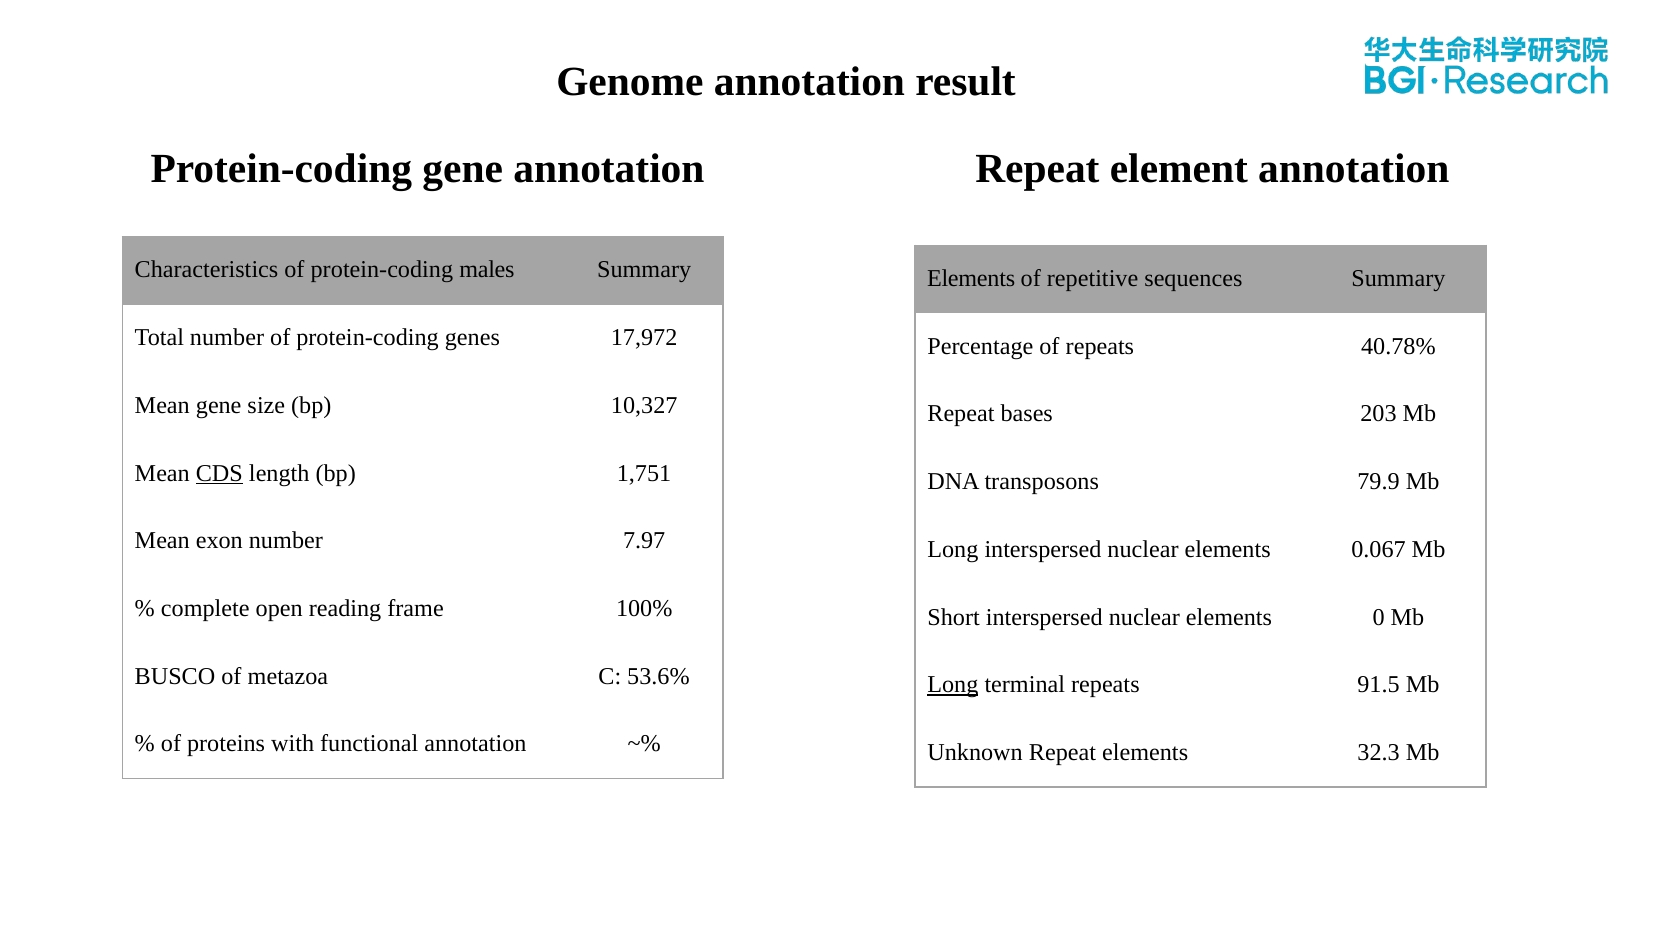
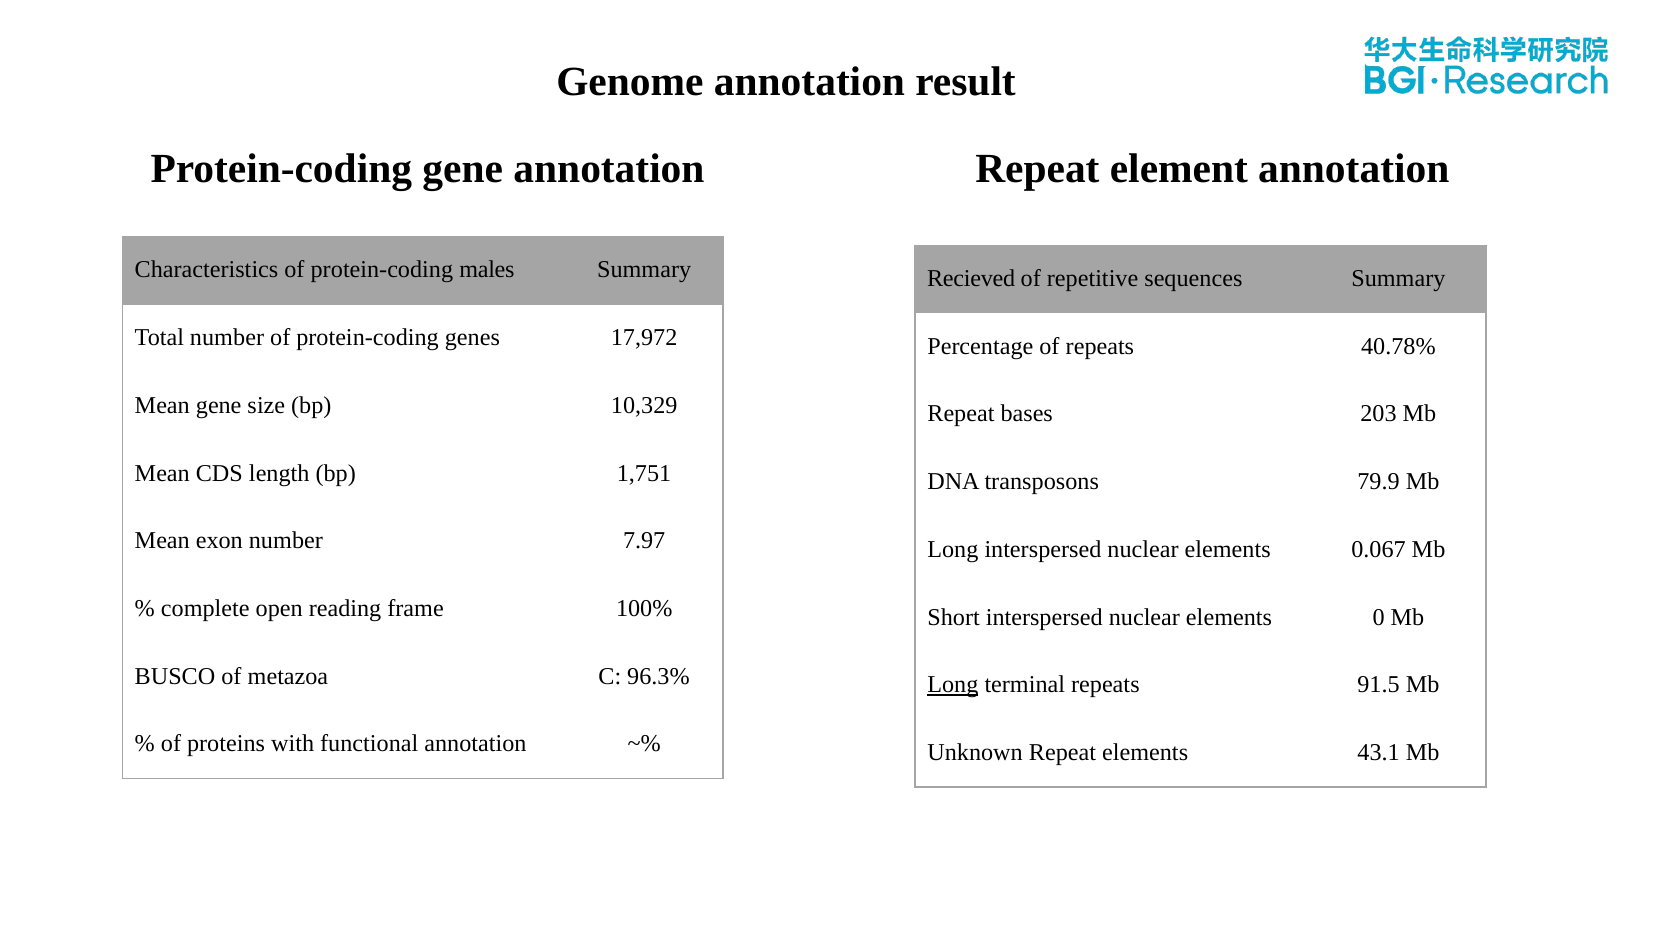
Elements: Elements -> Recieved (971, 279)
10,327: 10,327 -> 10,329 (644, 406)
CDS underline: present -> none (219, 473)
53.6%: 53.6% -> 96.3% (658, 677)
32.3: 32.3 -> 43.1 (1379, 753)
